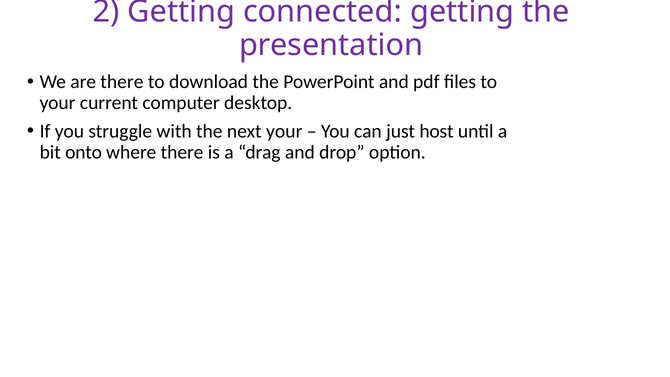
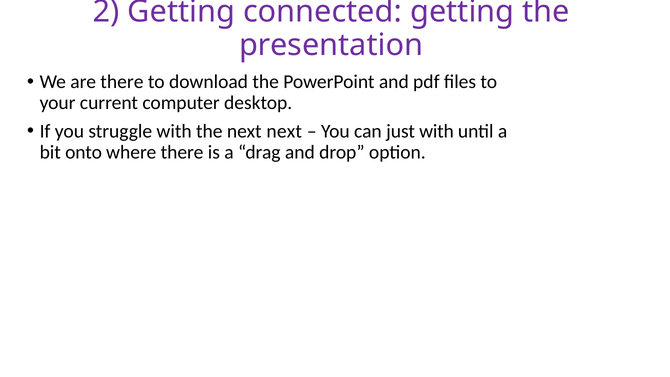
next your: your -> next (284, 131)
just host: host -> with (437, 131)
